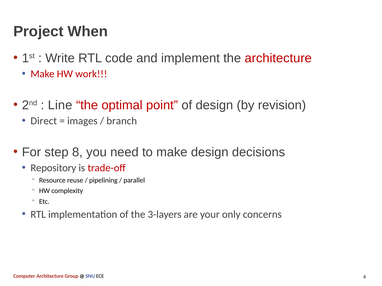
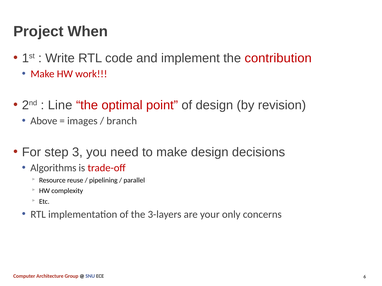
the architecture: architecture -> contribution (278, 58)
Direct: Direct -> Above (44, 121)
8: 8 -> 3 (77, 152)
Repository: Repository -> Algorithms (53, 168)
